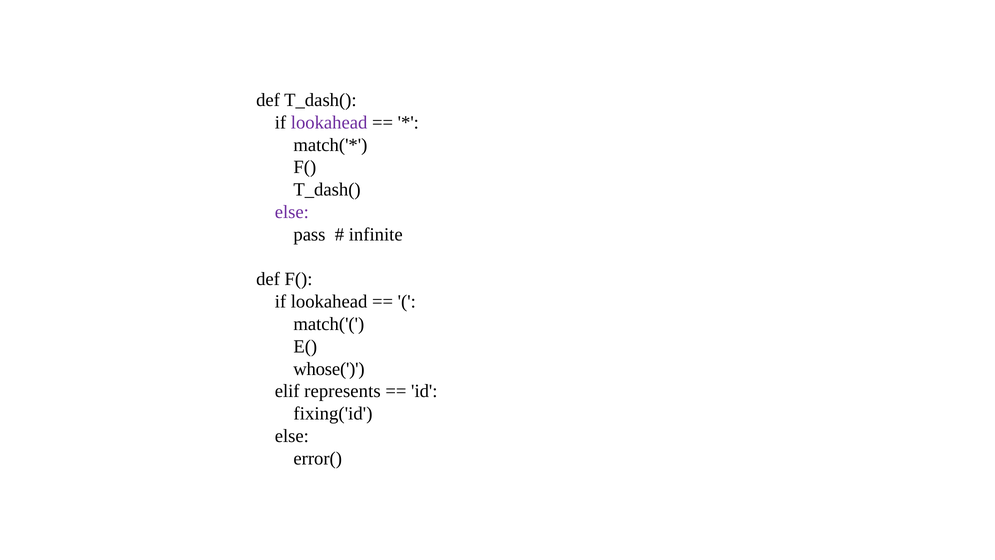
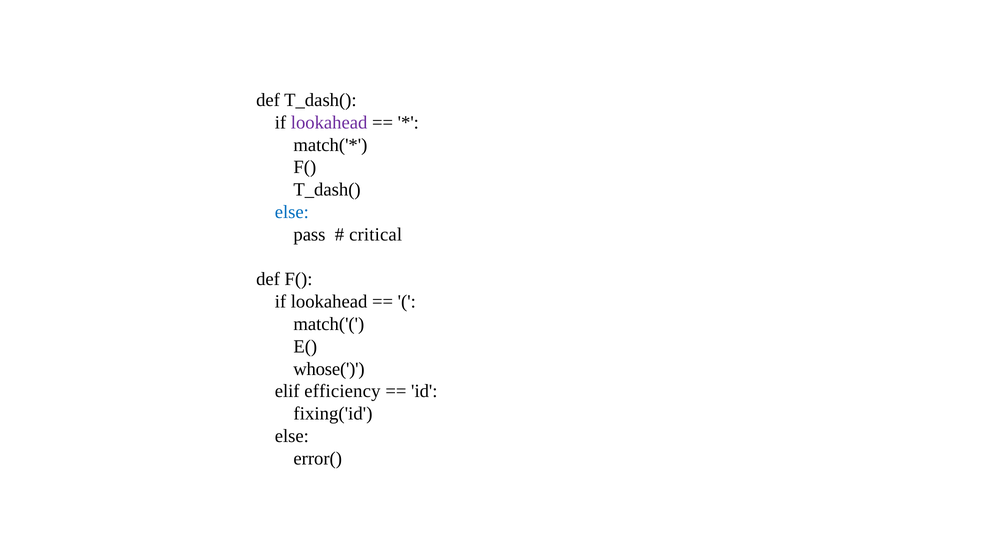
else colour: purple -> blue (292, 212)
infinite: infinite -> critical (376, 234)
represents: represents -> efficiency (342, 391)
